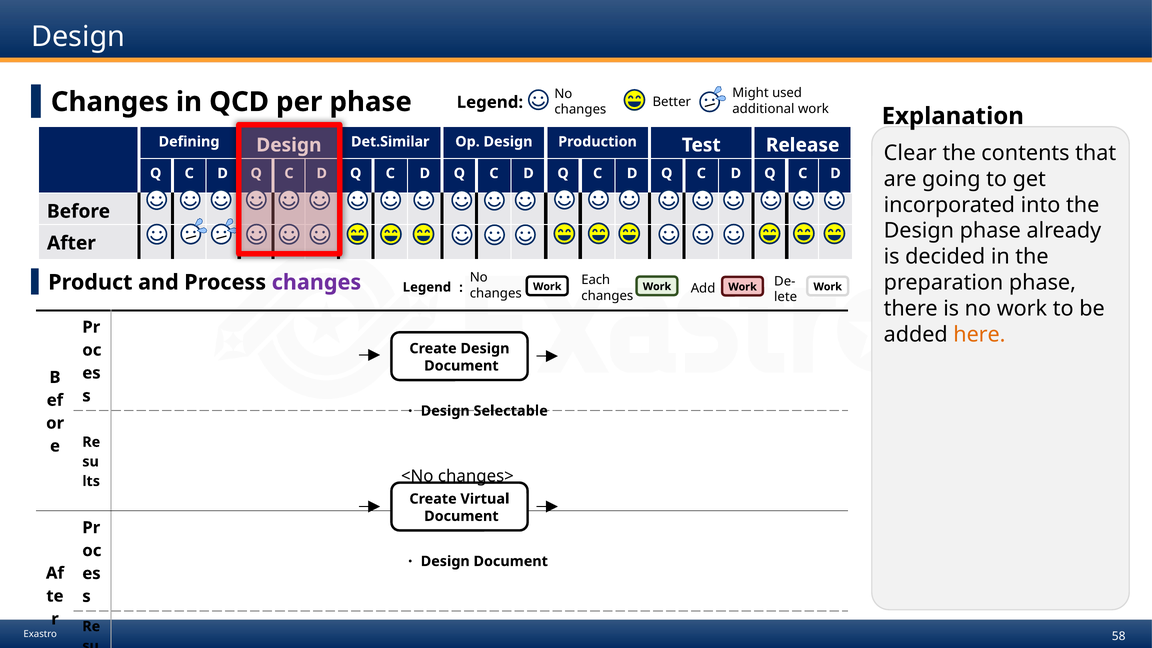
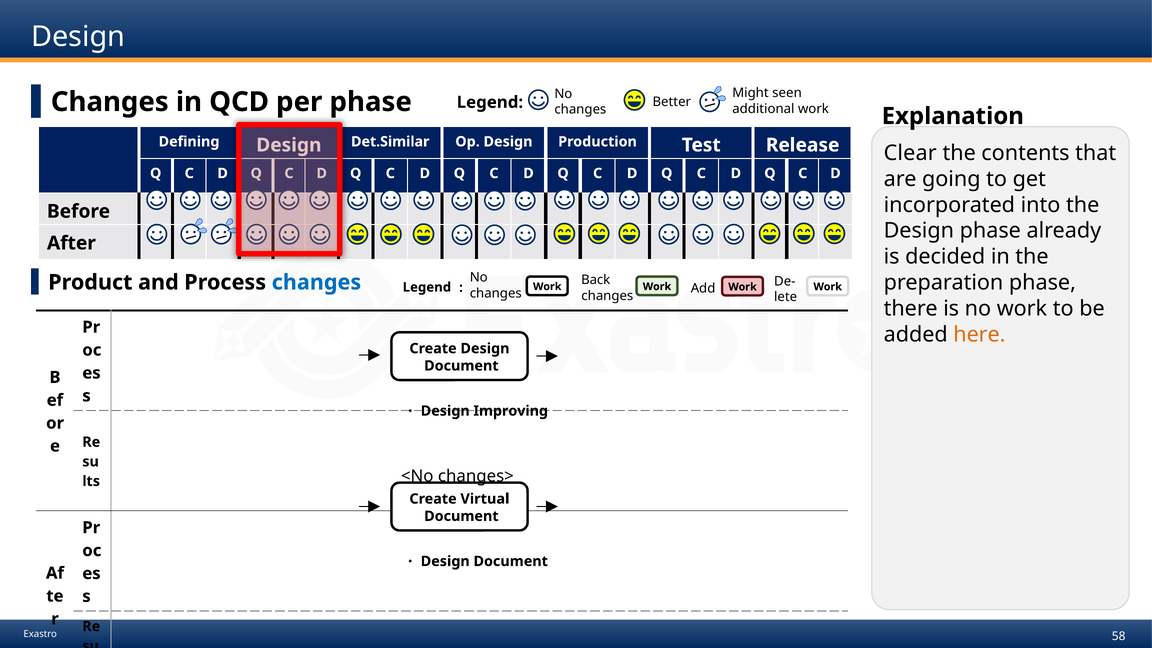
used: used -> seen (787, 93)
changes colour: purple -> blue (316, 282)
Each: Each -> Back (596, 280)
Selectable: Selectable -> Improving (511, 411)
